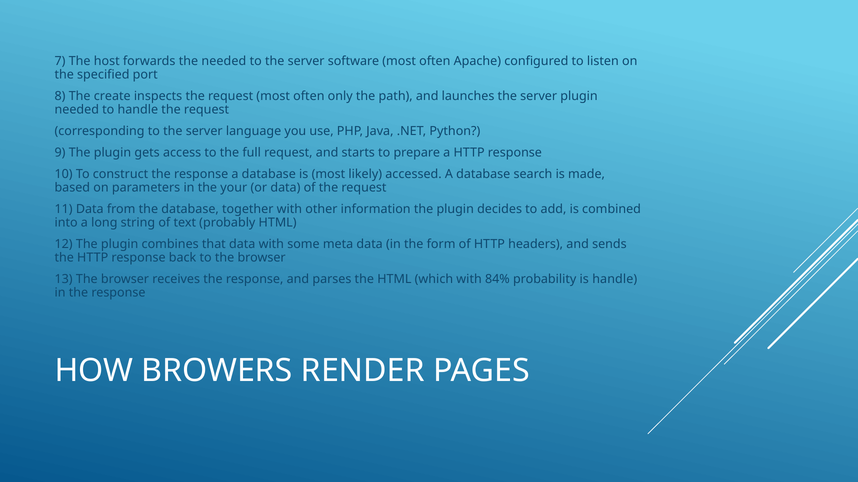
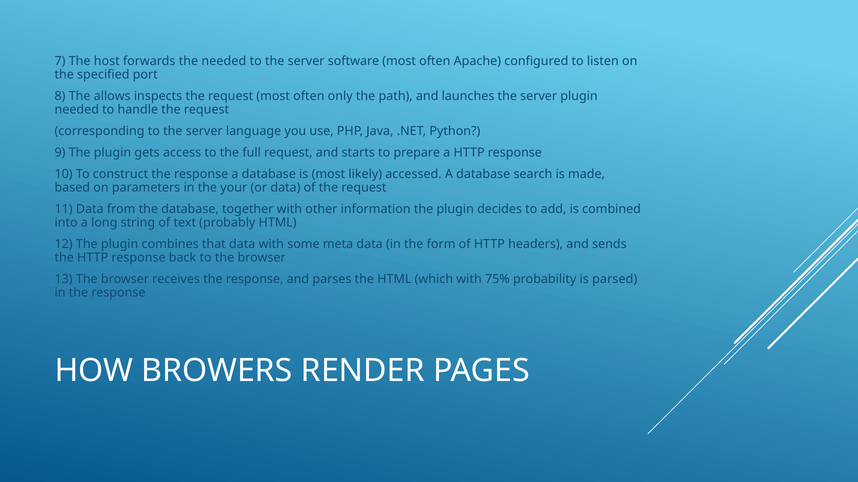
create: create -> allows (112, 96)
84%: 84% -> 75% (497, 279)
is handle: handle -> parsed (615, 279)
